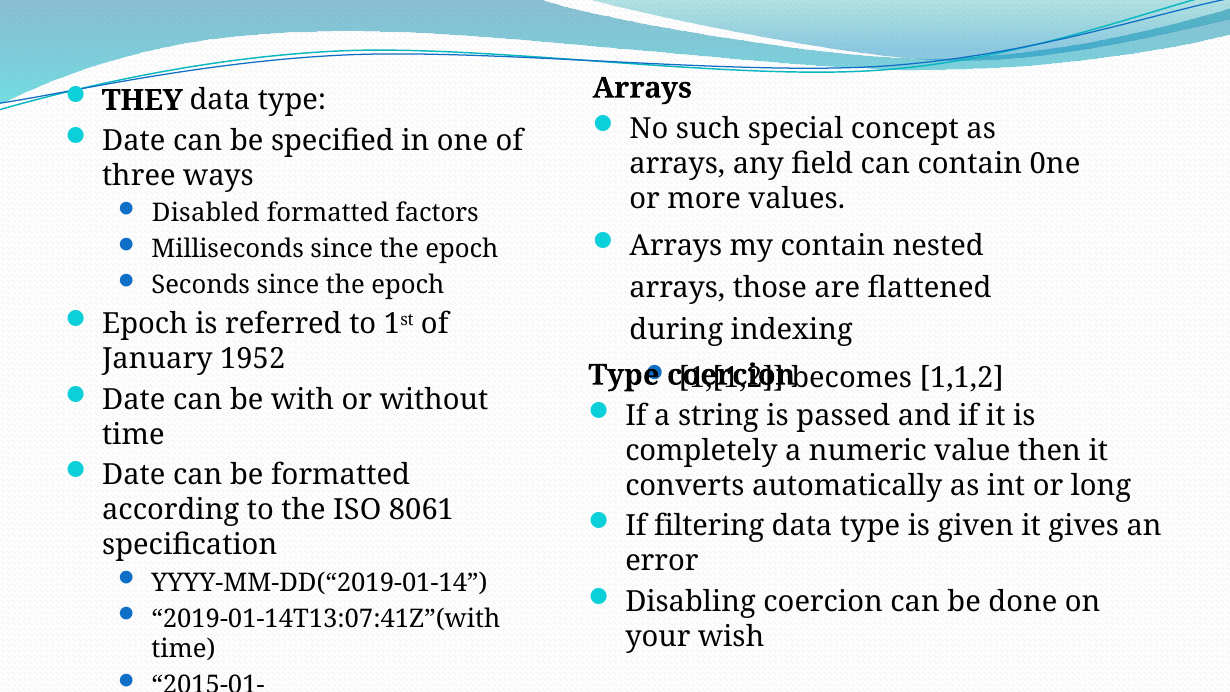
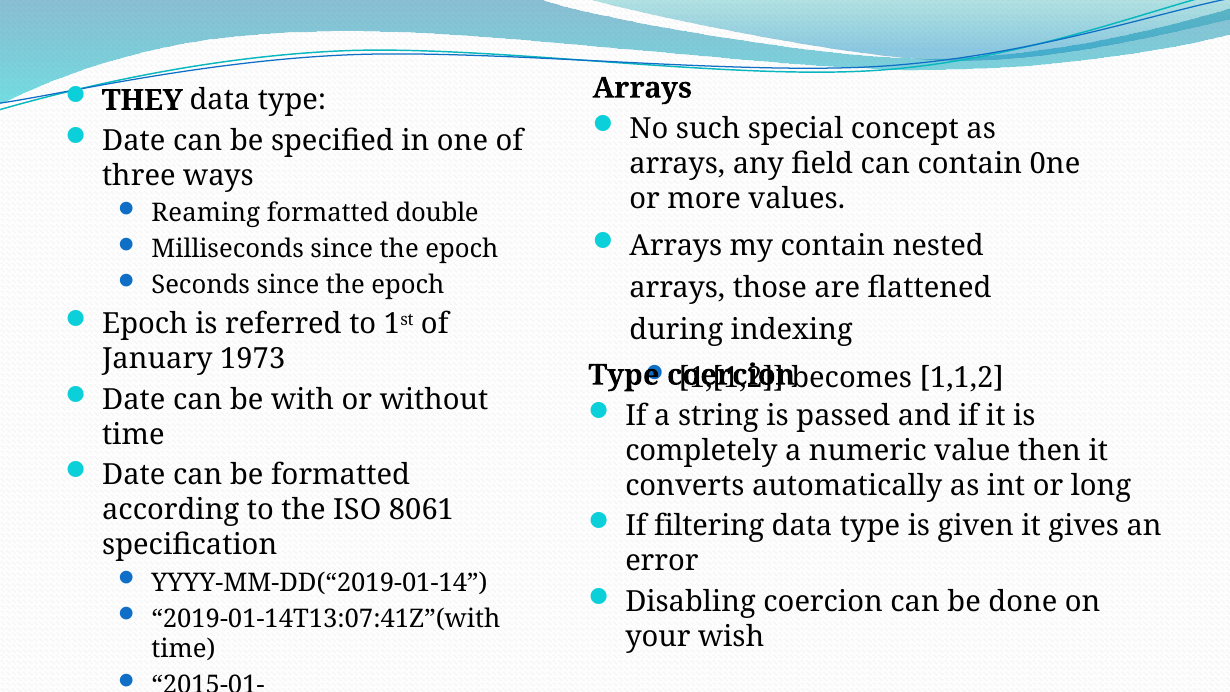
Disabled: Disabled -> Reaming (206, 213)
factors: factors -> double (437, 213)
1952: 1952 -> 1973 (253, 359)
